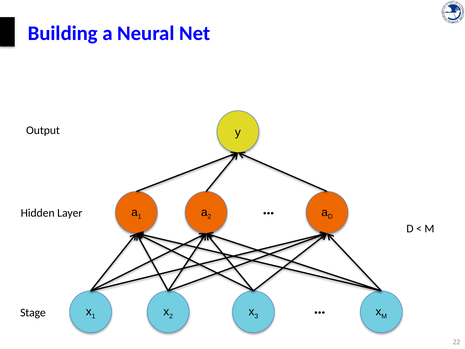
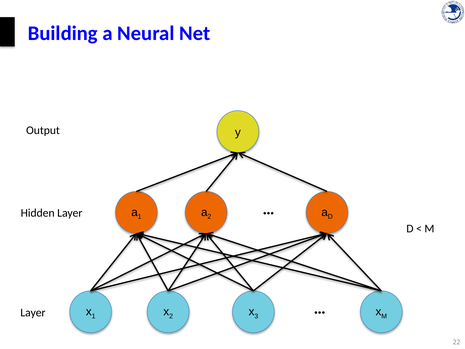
Stage: Stage -> Layer (33, 312)
